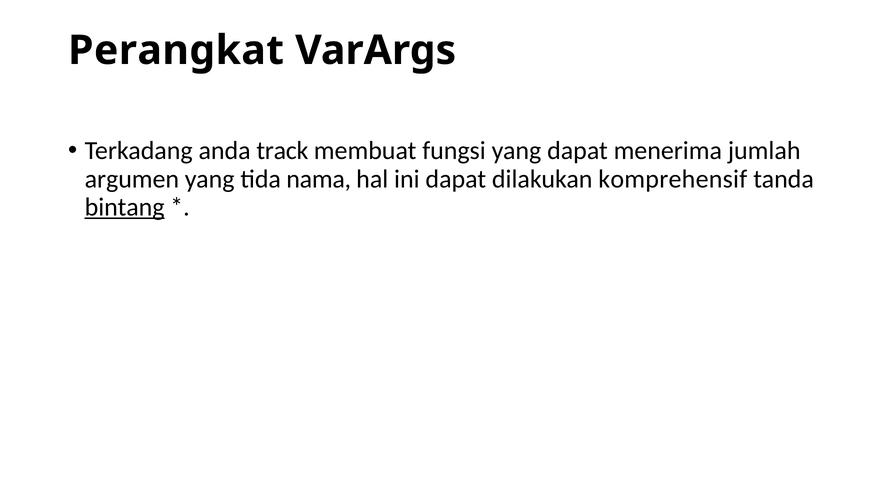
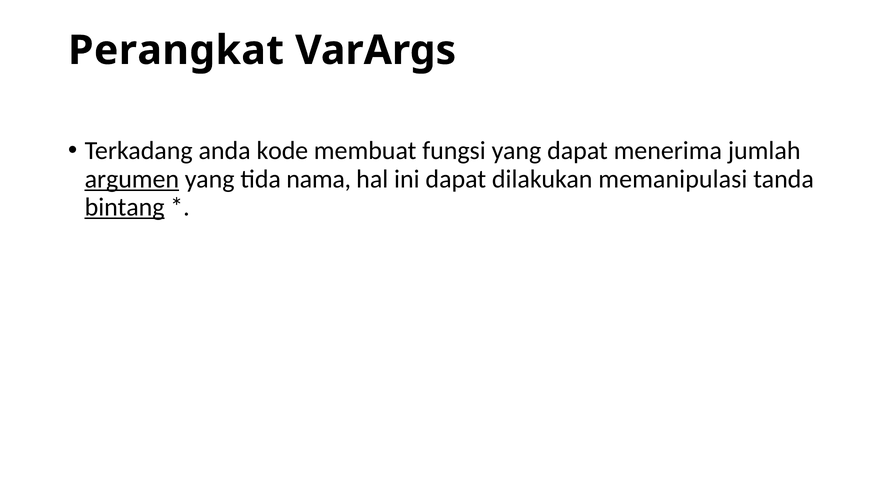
track: track -> kode (282, 151)
argumen underline: none -> present (132, 179)
komprehensif: komprehensif -> memanipulasi (673, 179)
